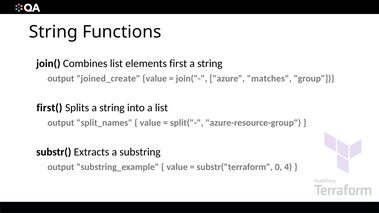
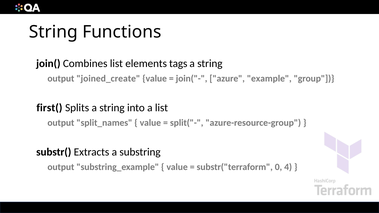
first: first -> tags (178, 64)
matches: matches -> example (269, 79)
